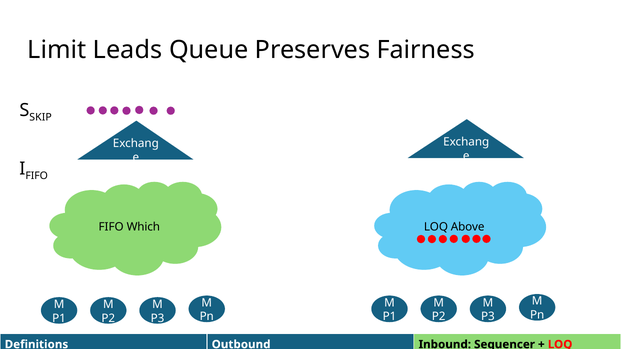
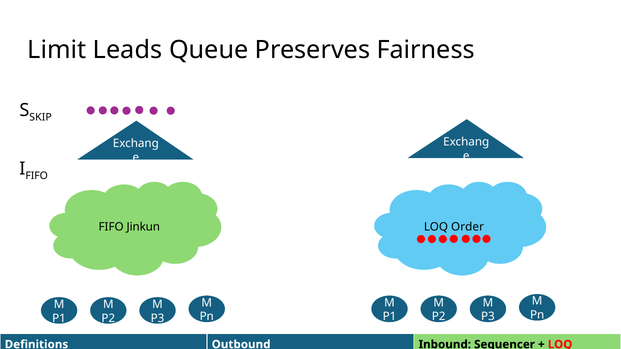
Which: Which -> Jinkun (143, 227)
Above: Above -> Order (468, 227)
